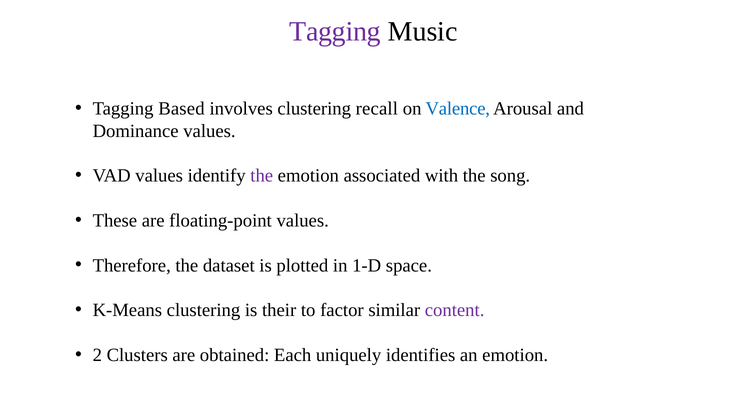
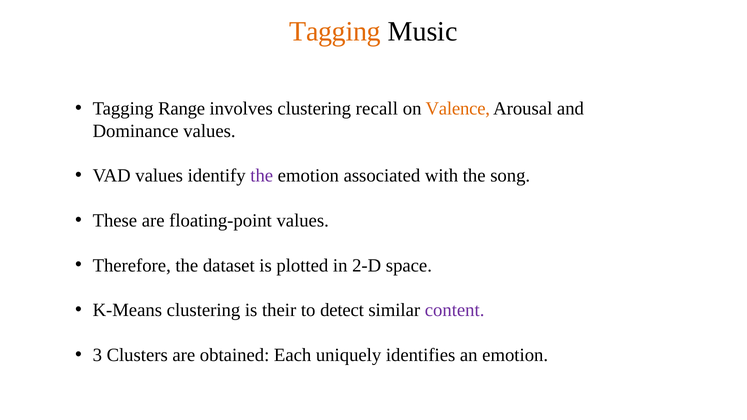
Tagging colour: purple -> orange (335, 32)
Based: Based -> Range (182, 109)
Valence colour: blue -> orange (458, 109)
1-D: 1-D -> 2-D (367, 265)
factor: factor -> detect (342, 310)
2: 2 -> 3 (97, 355)
